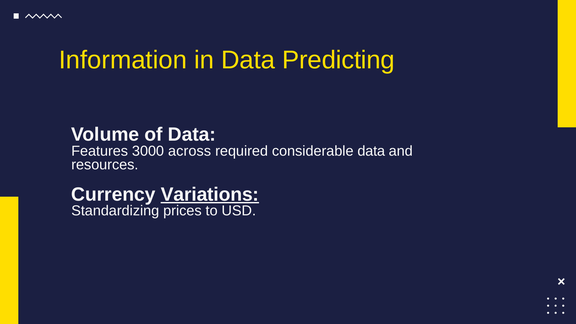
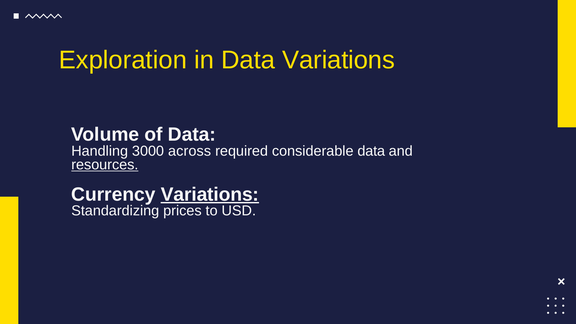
Information: Information -> Exploration (123, 60)
Data Predicting: Predicting -> Variations (339, 60)
Features: Features -> Handling (100, 151)
resources underline: none -> present (105, 165)
